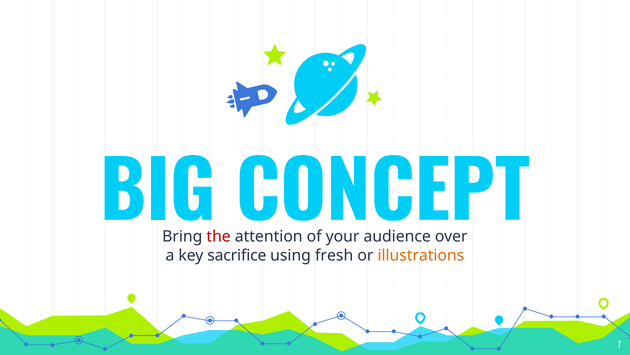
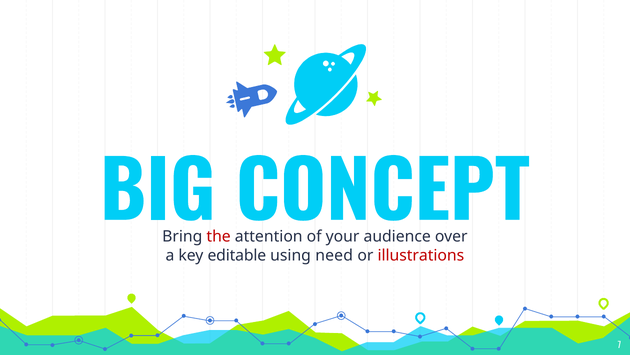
sacrifice: sacrifice -> editable (237, 255)
fresh: fresh -> need (334, 255)
illustrations colour: orange -> red (421, 255)
